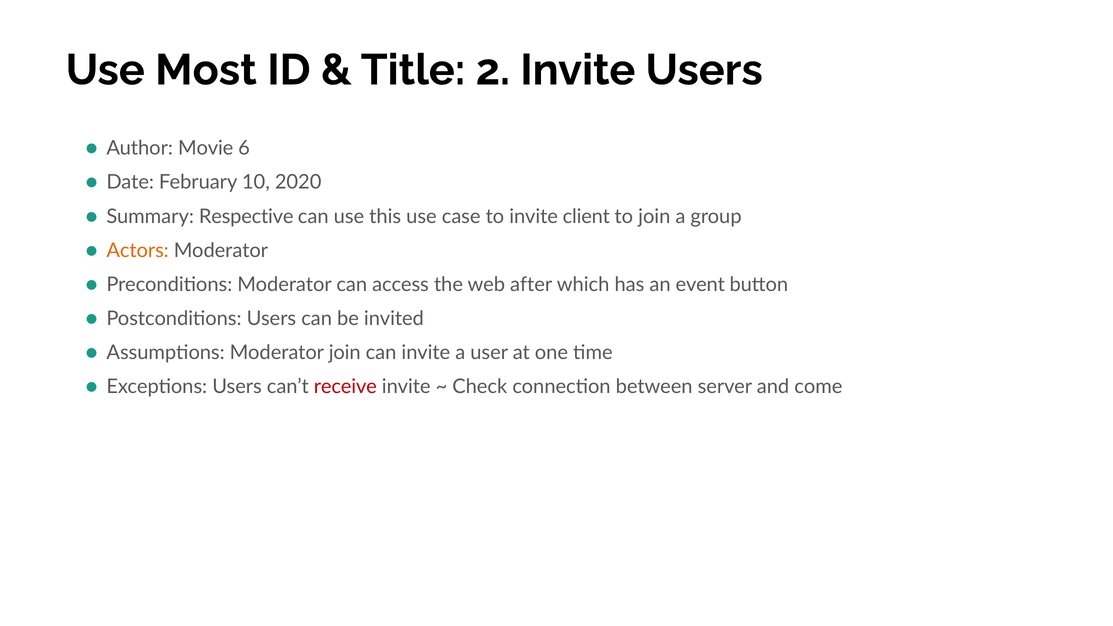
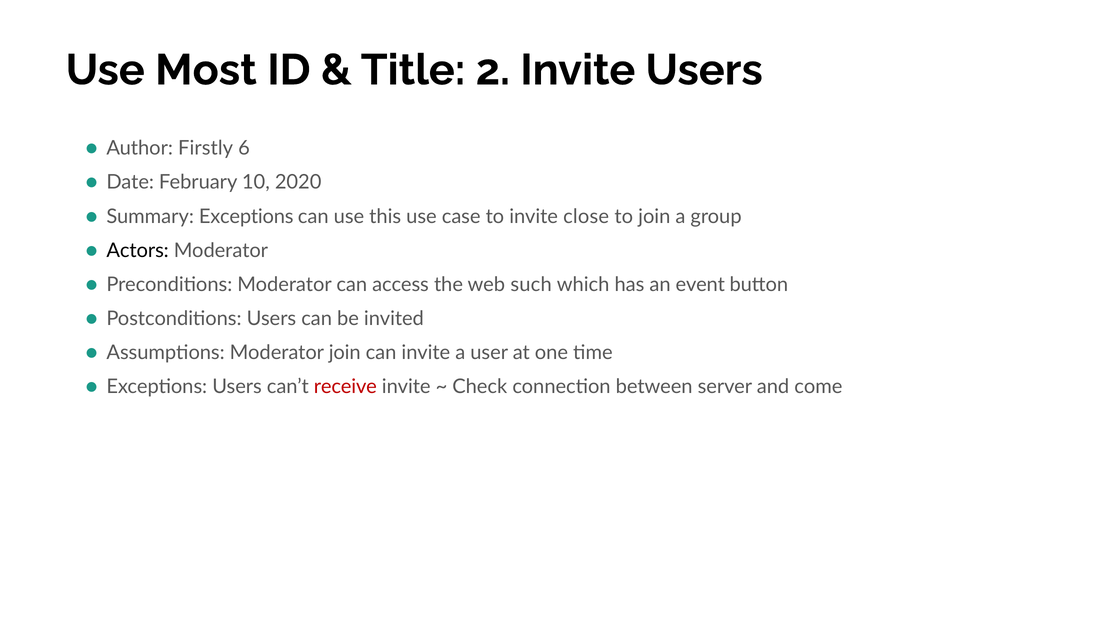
Movie: Movie -> Firstly (206, 148)
Summary Respective: Respective -> Exceptions (246, 216)
client: client -> close (586, 216)
Actors colour: orange -> black (138, 251)
after: after -> such (531, 285)
